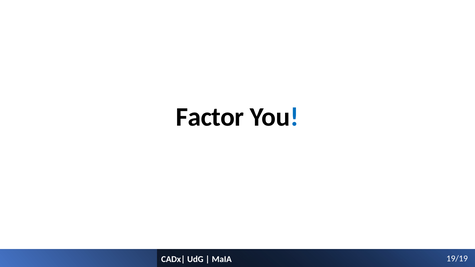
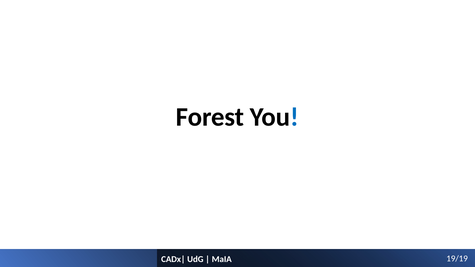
Factor: Factor -> Forest (210, 117)
